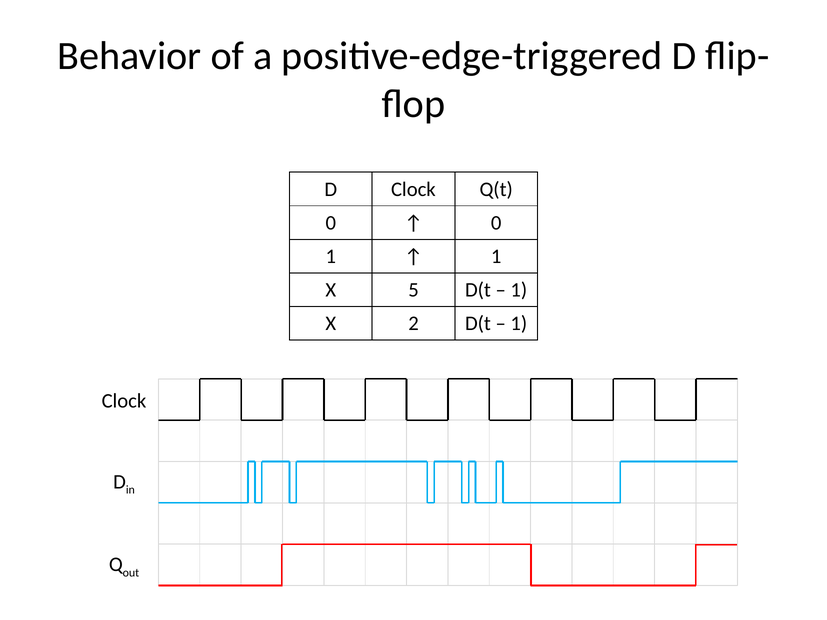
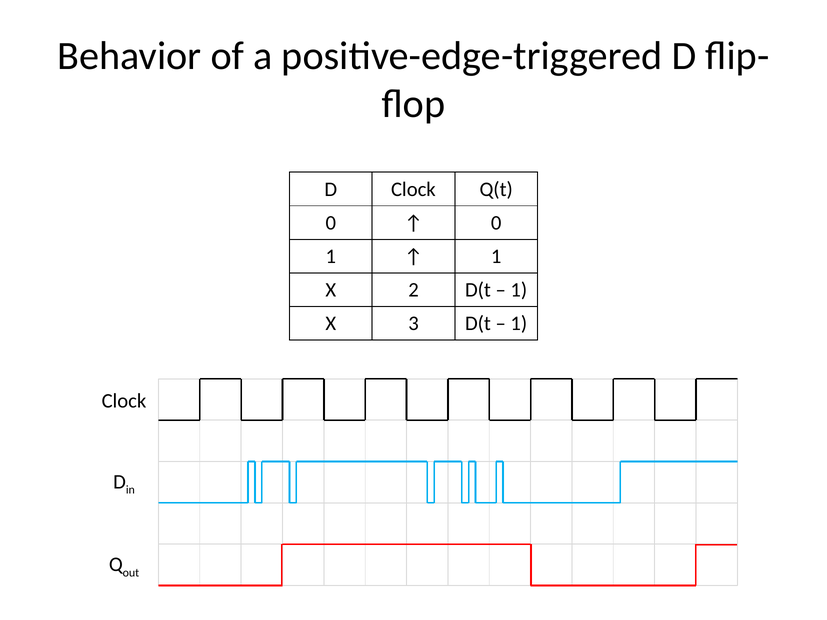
5: 5 -> 2 (413, 290)
2: 2 -> 3 (413, 323)
